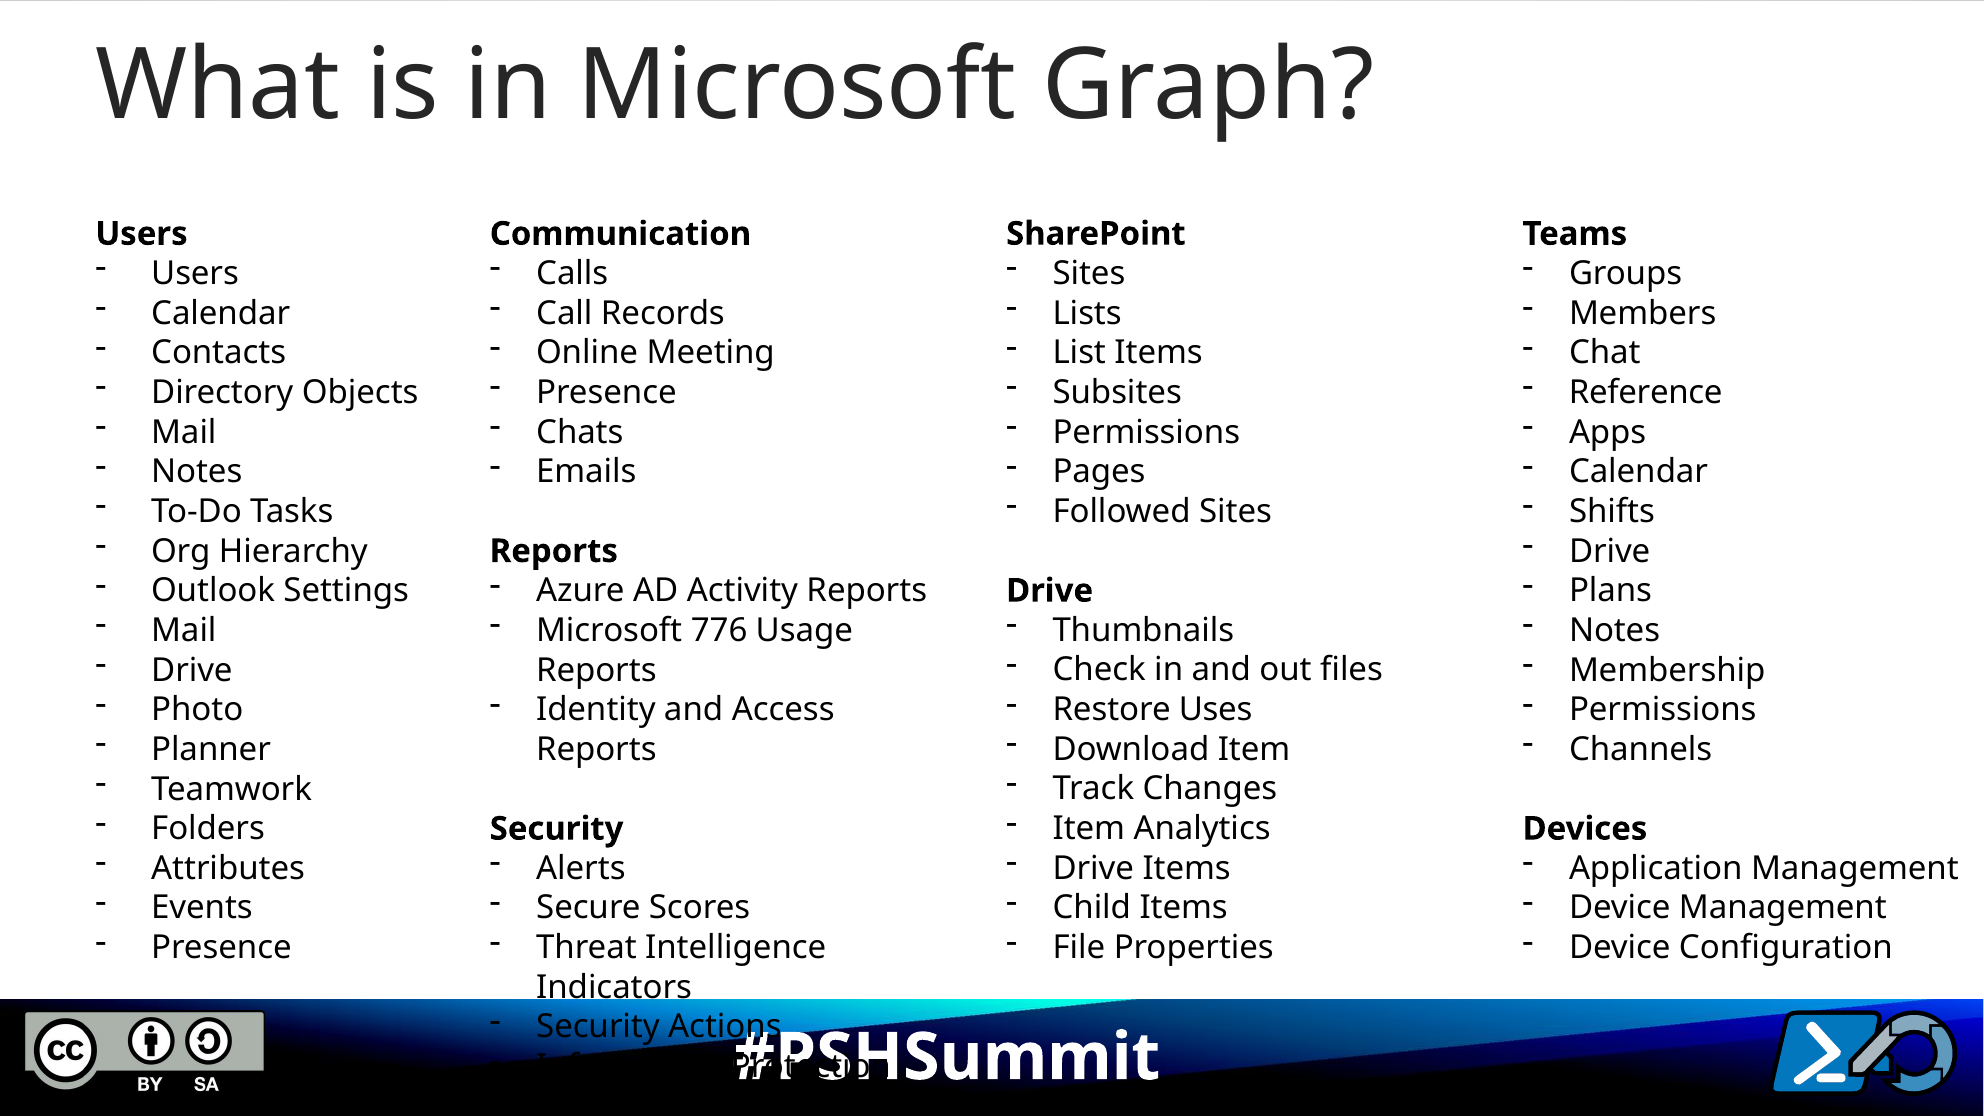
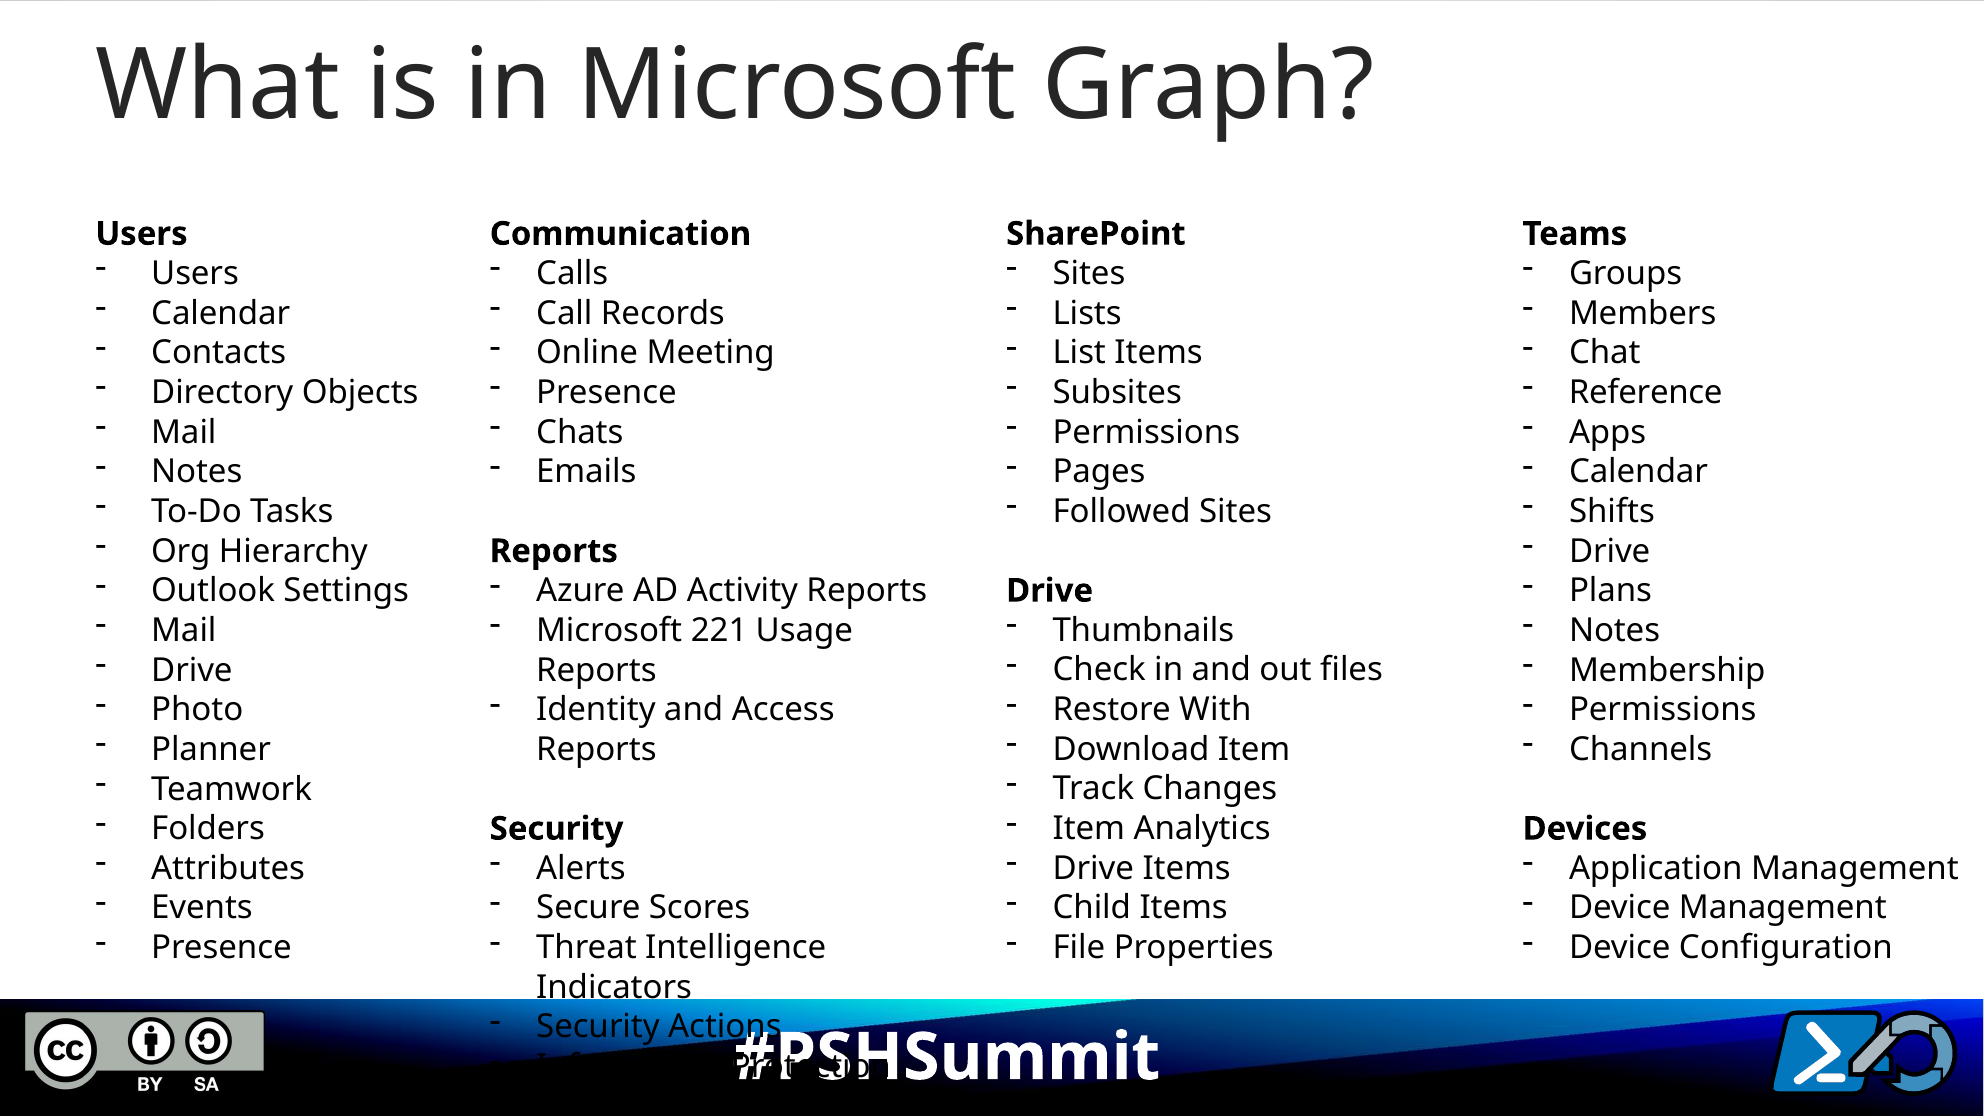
776: 776 -> 221 (719, 630)
Uses: Uses -> With (1215, 710)
